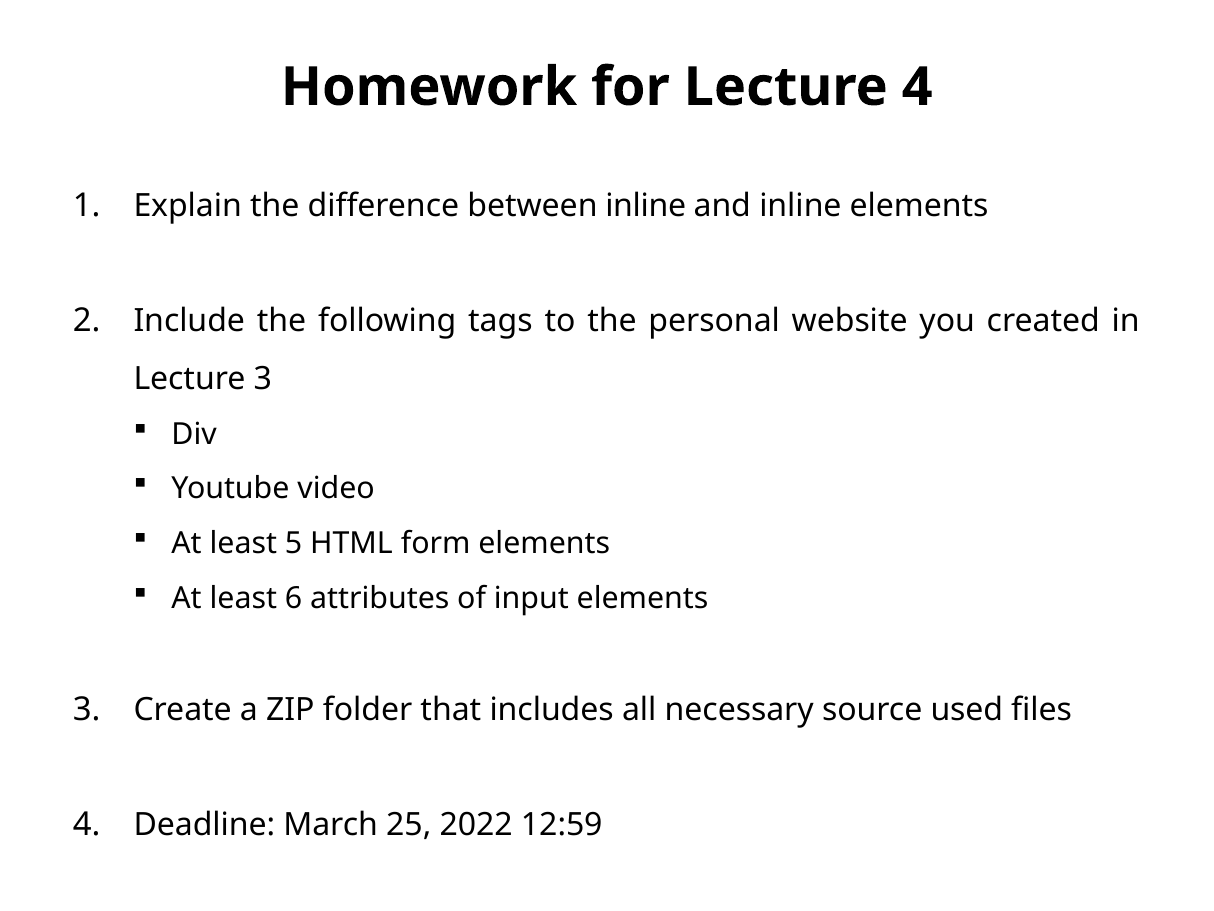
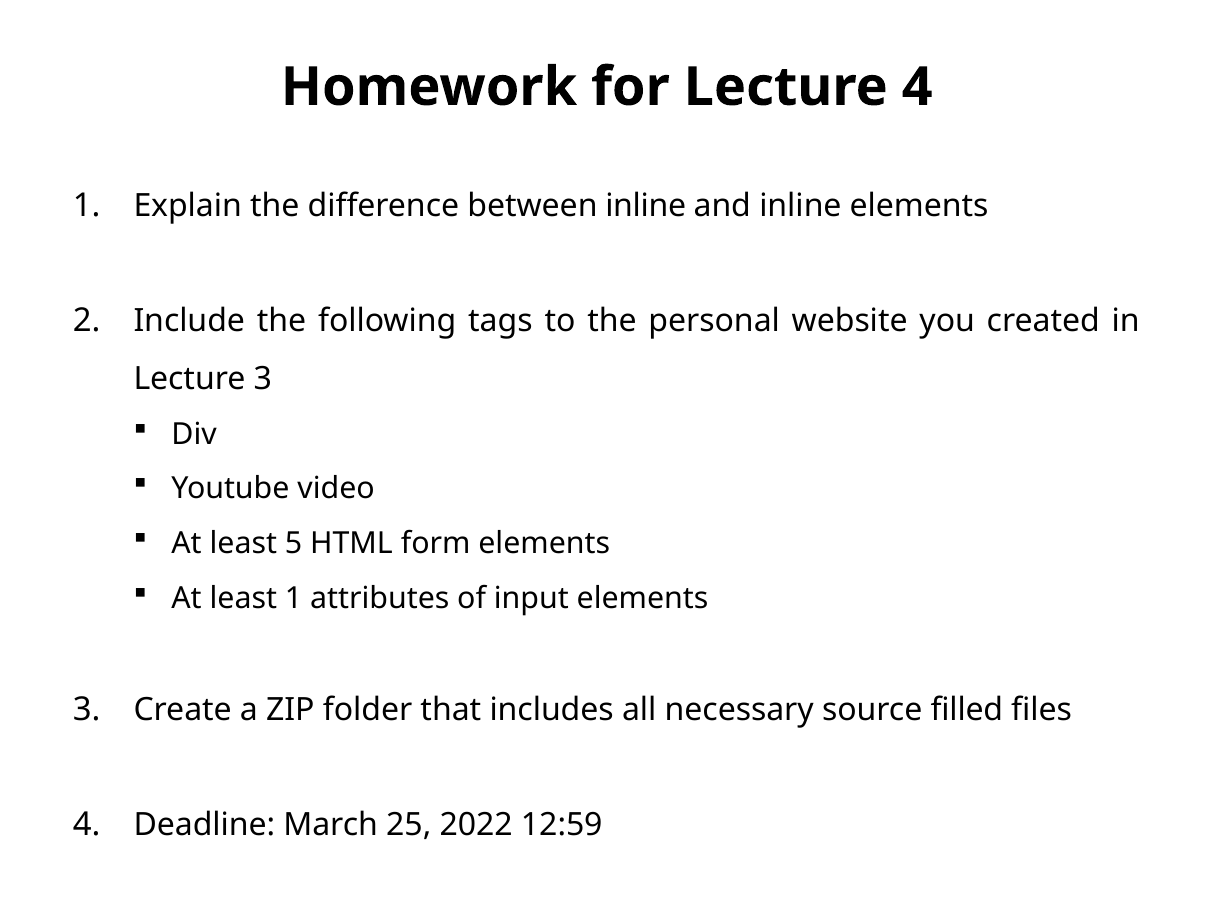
least 6: 6 -> 1 (294, 598)
used: used -> filled (967, 709)
